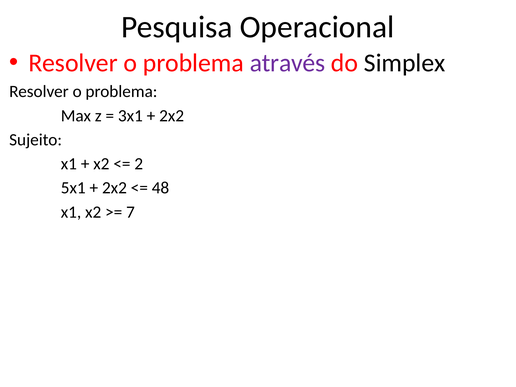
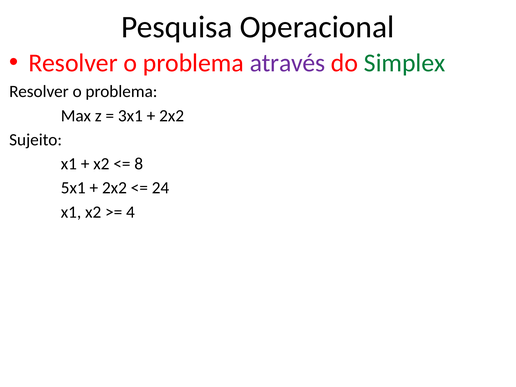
Simplex colour: black -> green (405, 63)
2: 2 -> 8 (139, 164)
48: 48 -> 24 (161, 188)
7: 7 -> 4 (130, 212)
